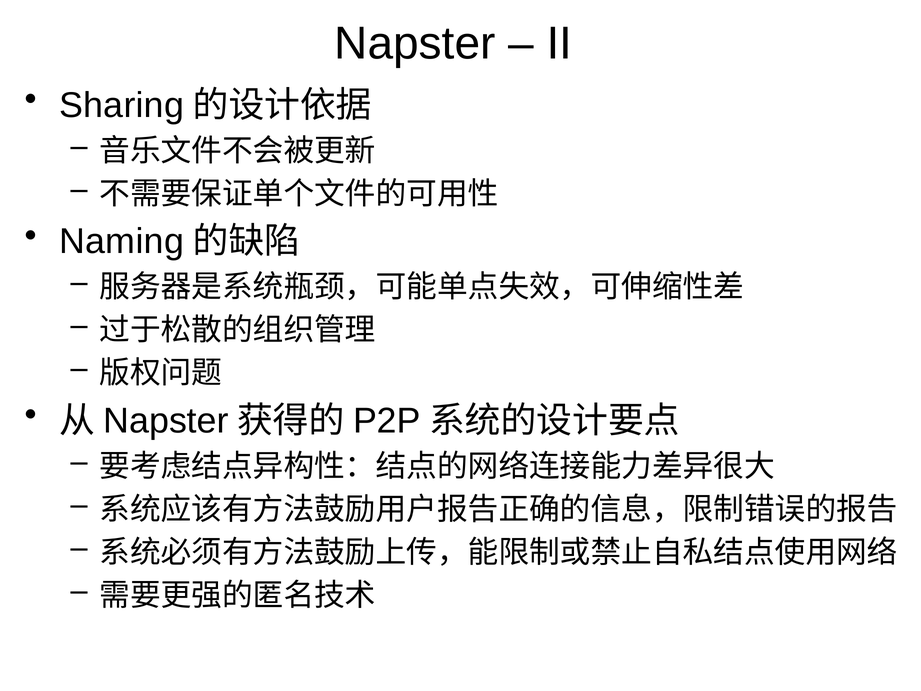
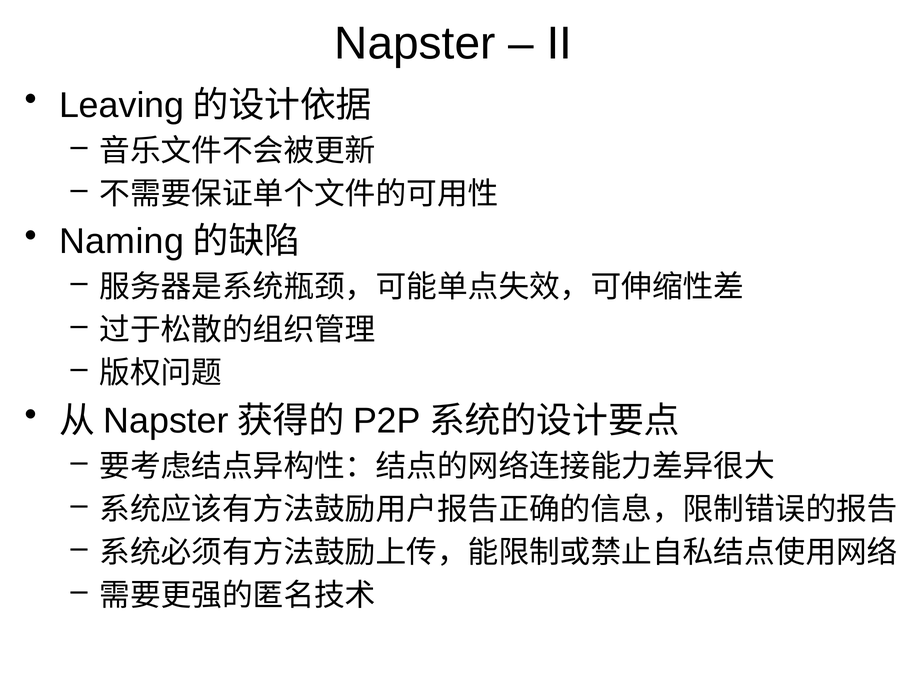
Sharing: Sharing -> Leaving (122, 105)
